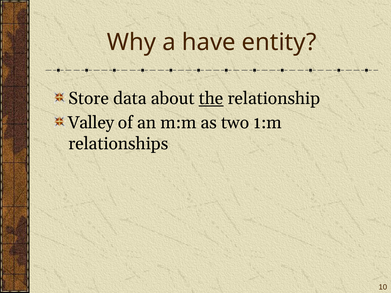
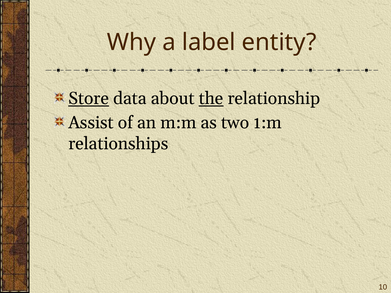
have: have -> label (209, 42)
Store underline: none -> present (89, 99)
Valley: Valley -> Assist (91, 123)
